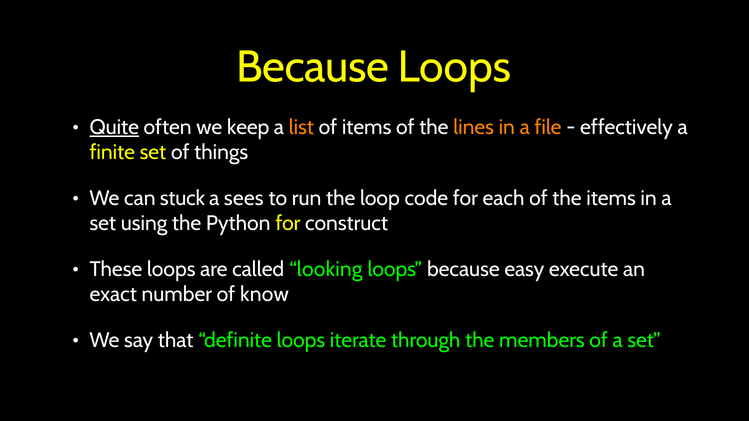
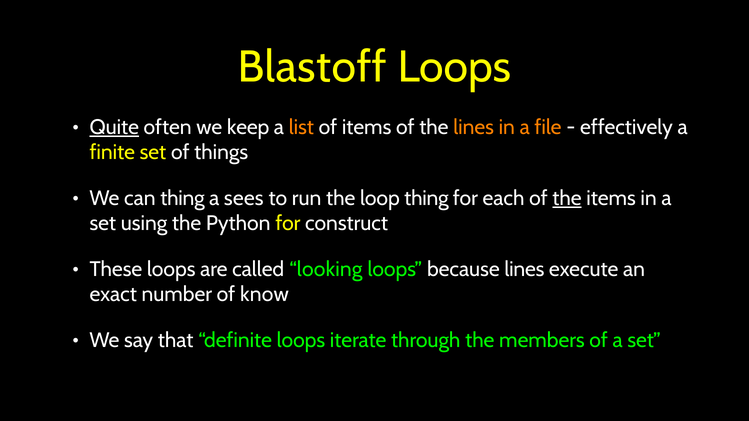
Because: Because -> Blastoff (312, 67)
can stuck: stuck -> thing (182, 198)
loop code: code -> thing (426, 198)
the underline: none -> present (567, 198)
because easy: easy -> lines (524, 269)
